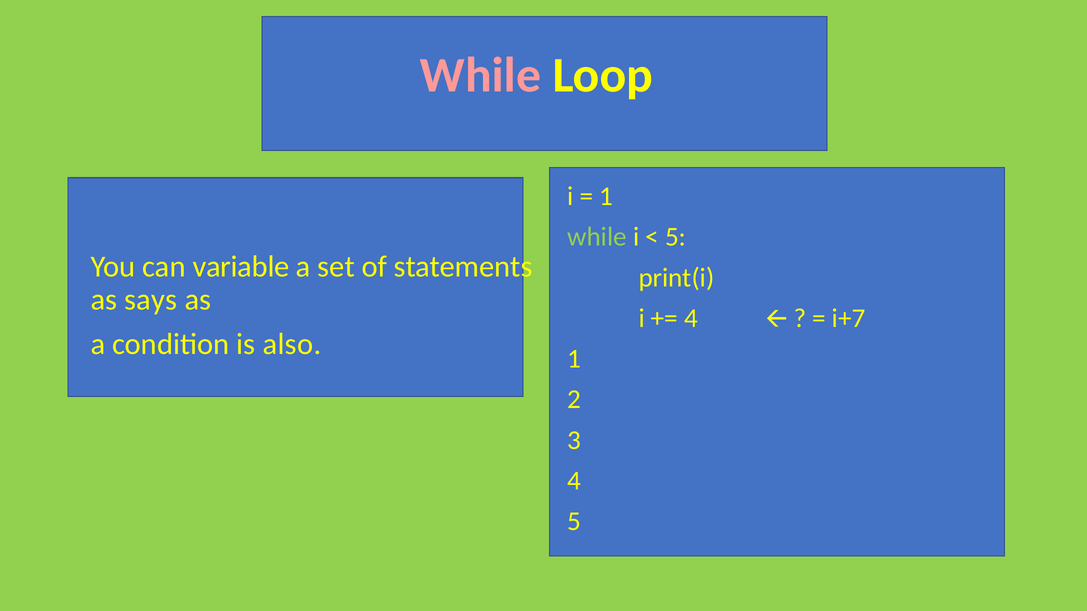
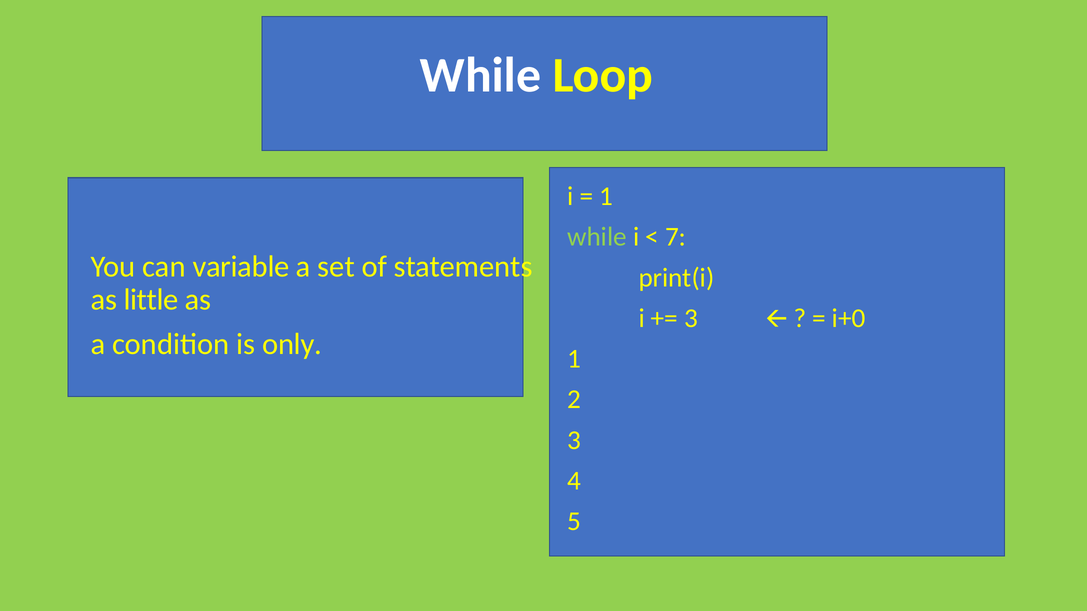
While colour: pink -> white (481, 75)
5: 5 -> 7 (676, 237)
says: says -> little (151, 300)
4: 4 -> 3 (691, 318)
i+7: i+7 -> i+0 (849, 318)
also: also -> only (292, 345)
